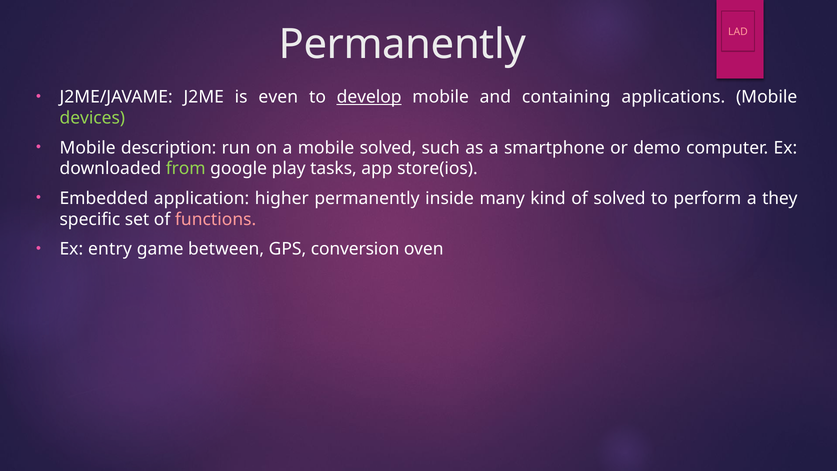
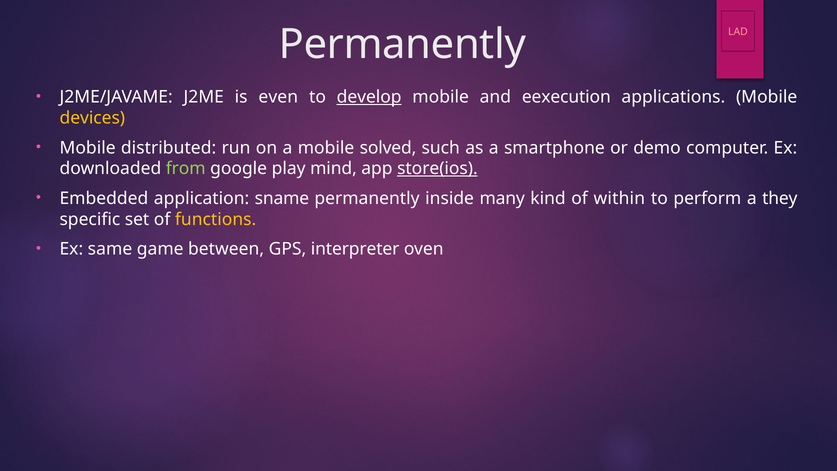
containing: containing -> eexecution (566, 97)
devices colour: light green -> yellow (92, 118)
description: description -> distributed (169, 148)
tasks: tasks -> mind (333, 169)
store(ios underline: none -> present (437, 169)
higher: higher -> sname (282, 198)
of solved: solved -> within (619, 198)
functions colour: pink -> yellow (216, 219)
entry: entry -> same (110, 249)
conversion: conversion -> interpreter (355, 249)
